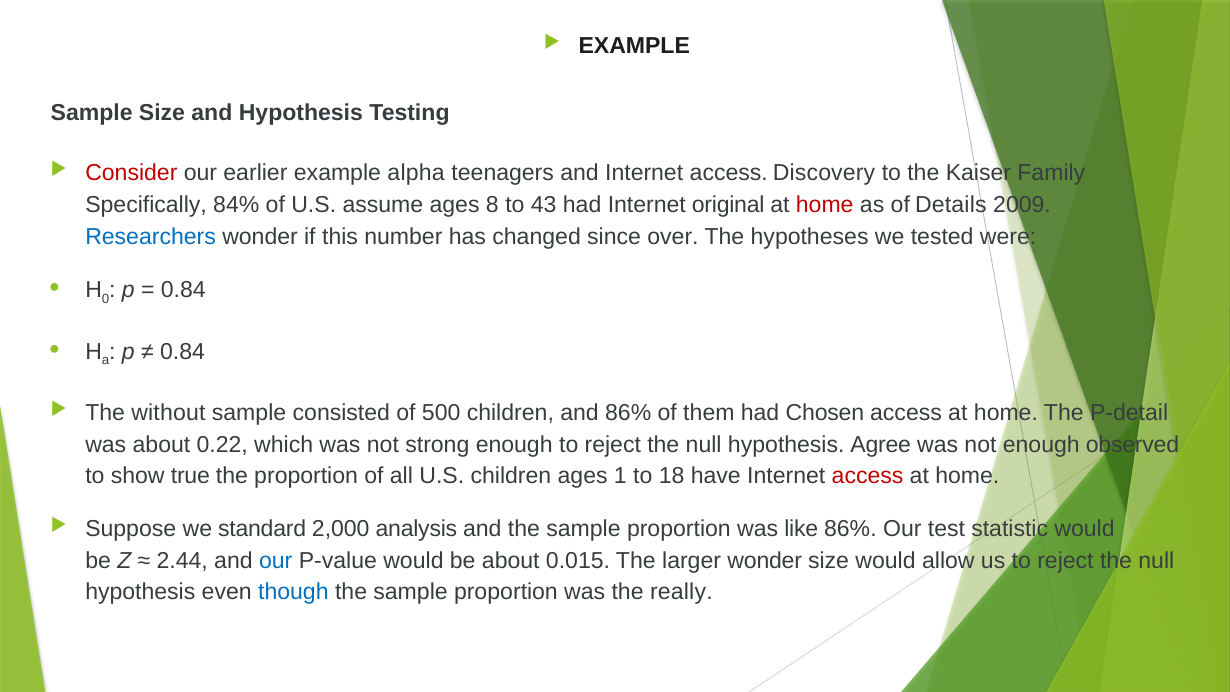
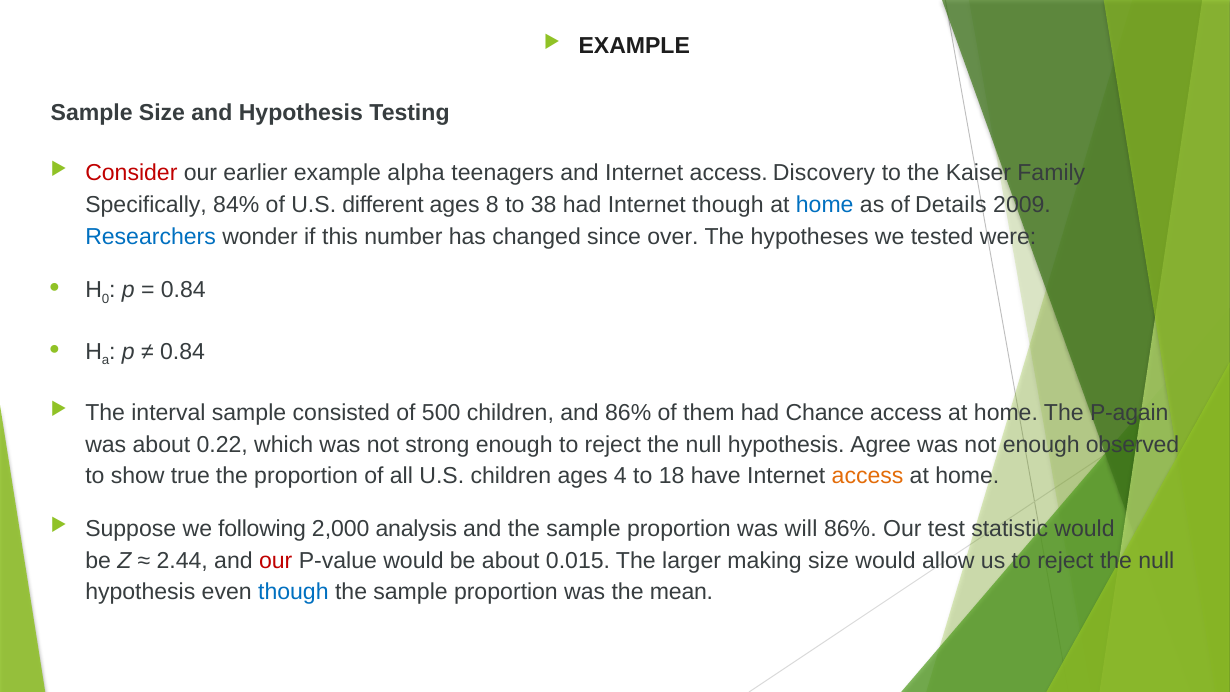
assume: assume -> different (383, 205)
43: 43 -> 38 (544, 205)
Internet original: original -> though (728, 205)
home colour: red -> blue (825, 205)
without: without -> interval (168, 413)
Chosen: Chosen -> Chance (825, 413)
P-detail: P-detail -> P-again (1129, 413)
1: 1 -> 4 (620, 476)
access colour: red -> orange (868, 476)
standard: standard -> following (262, 529)
like: like -> will (801, 529)
our colour: blue -> red (276, 560)
larger wonder: wonder -> making (765, 560)
really: really -> mean (682, 592)
